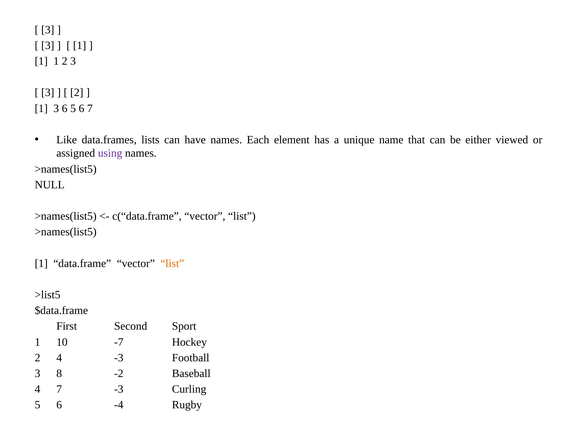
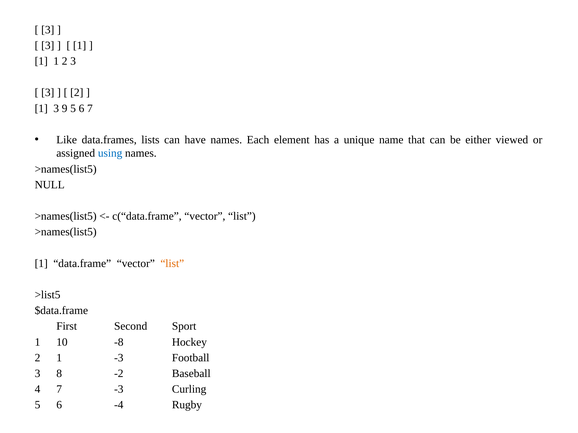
3 6: 6 -> 9 (65, 108)
using colour: purple -> blue (110, 153)
-7: -7 -> -8 (119, 342)
2 4: 4 -> 1 (59, 358)
